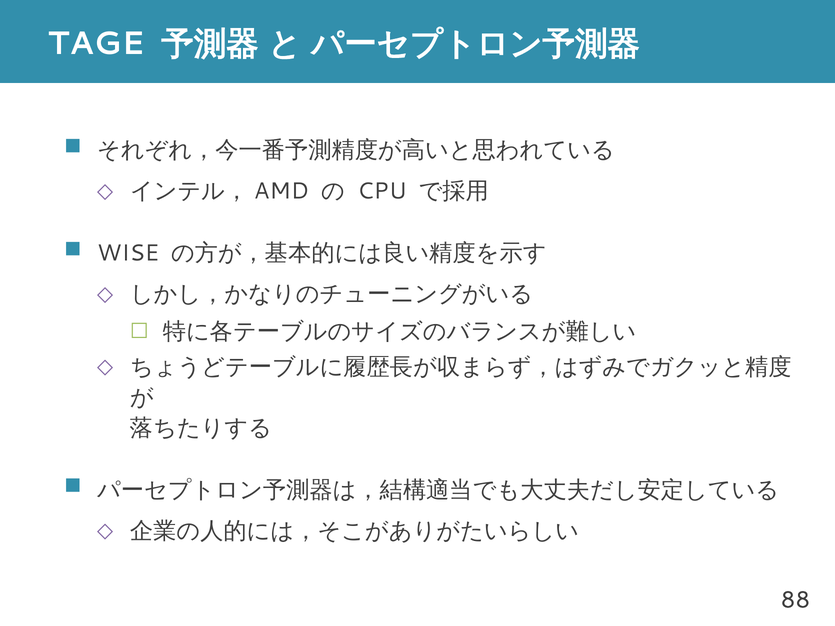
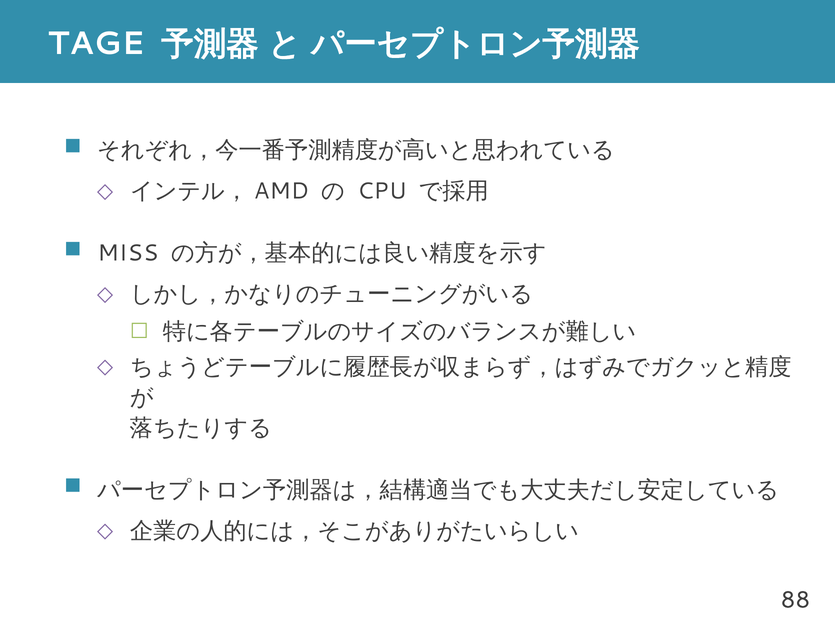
WISE: WISE -> MISS (128, 253)
